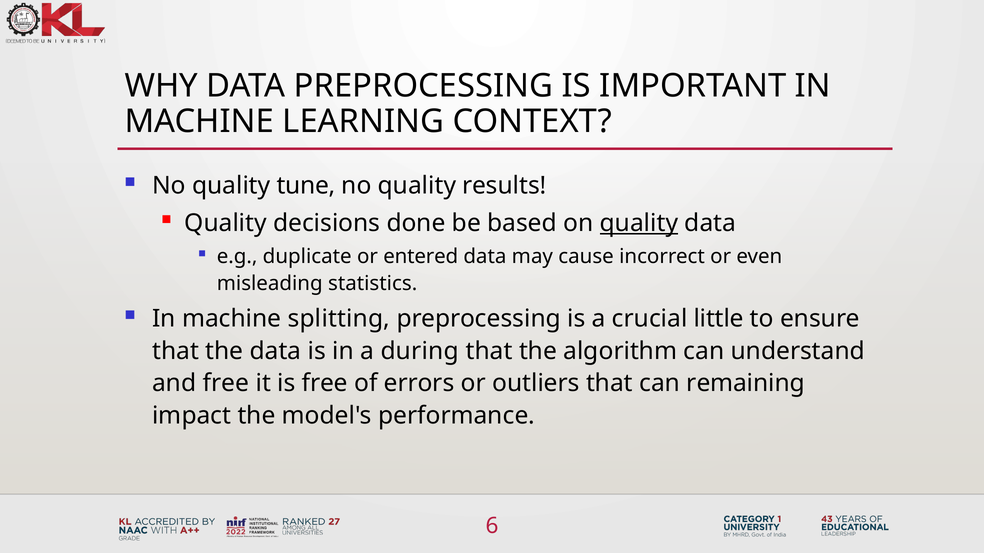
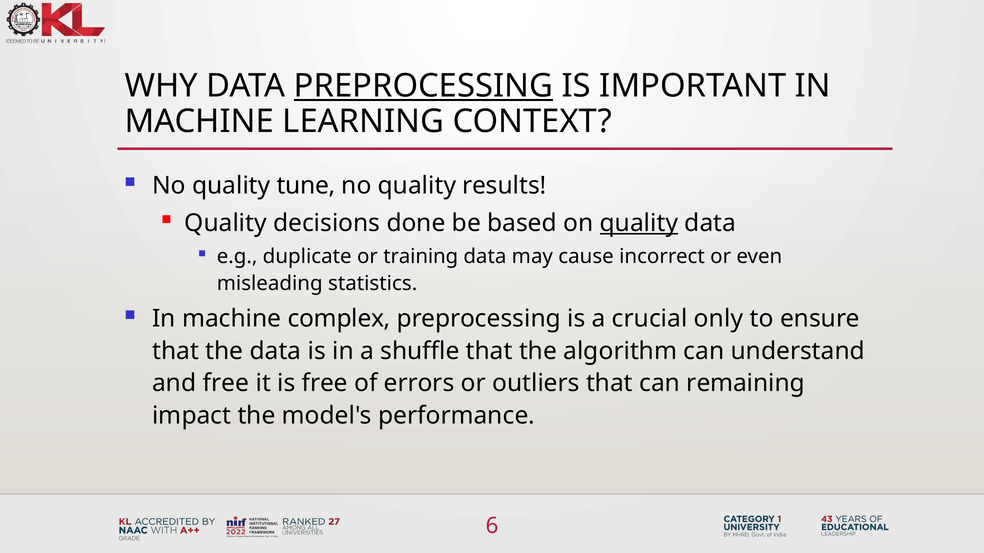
PREPROCESSING underline: none -> present (424, 86)
entered: entered -> training (421, 256)
splitting: splitting -> complex (339, 319)
little: little -> only (719, 319)
during: during -> shuffle (420, 351)
